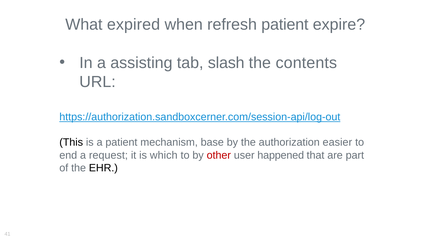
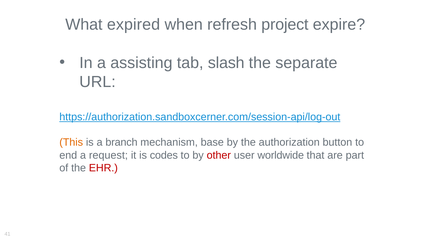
refresh patient: patient -> project (285, 24)
contents: contents -> separate (306, 63)
This colour: black -> orange (71, 142)
a patient: patient -> branch (121, 142)
easier: easier -> button (337, 142)
which: which -> codes (164, 155)
happened: happened -> worldwide (281, 155)
EHR colour: black -> red (103, 168)
